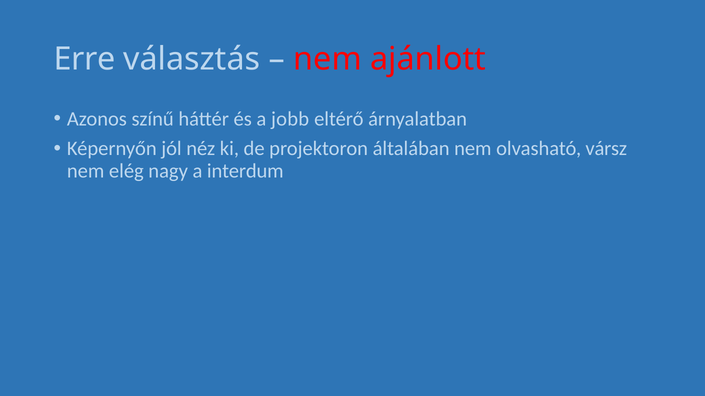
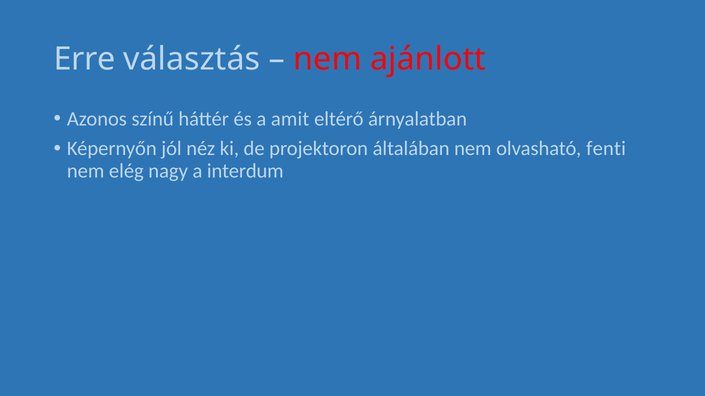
jobb: jobb -> amit (290, 119)
vársz: vársz -> fenti (606, 149)
